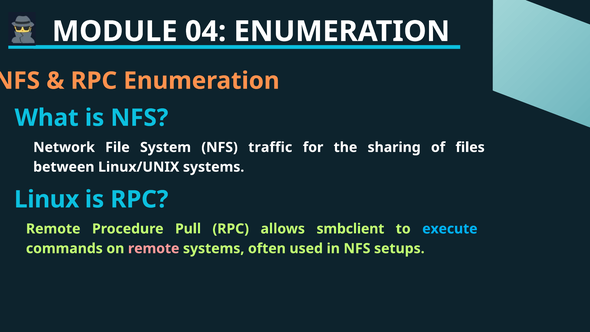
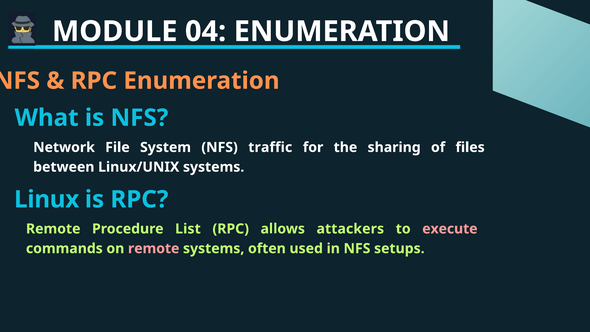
Pull: Pull -> List (188, 229)
smbclient: smbclient -> attackers (350, 229)
execute colour: light blue -> pink (450, 229)
